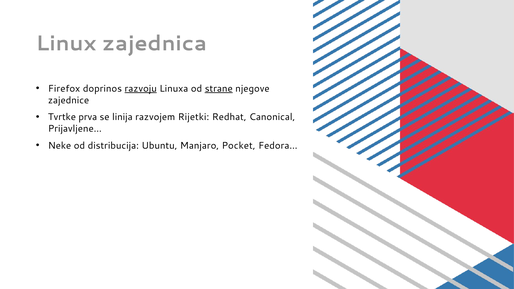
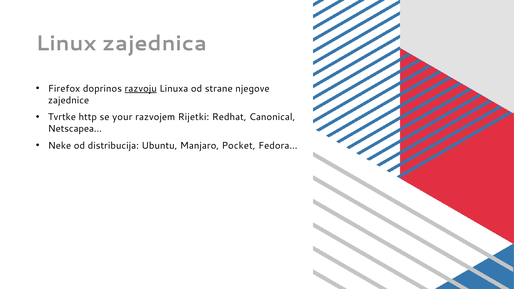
strane underline: present -> none (219, 89)
prva: prva -> http (88, 117)
linija: linija -> your (122, 117)
Prijavljene…: Prijavljene… -> Netscapea… (75, 129)
